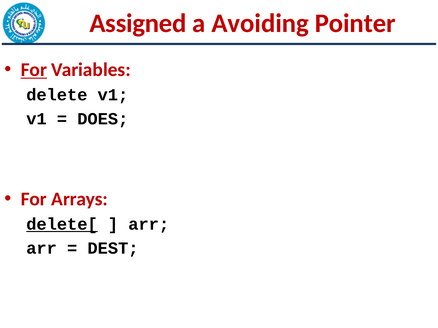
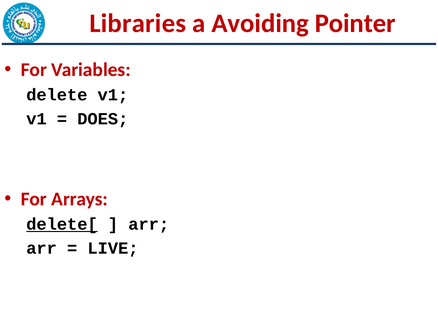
Assigned: Assigned -> Libraries (138, 23)
For underline: present -> none (34, 70)
DEST: DEST -> LIVE (113, 249)
